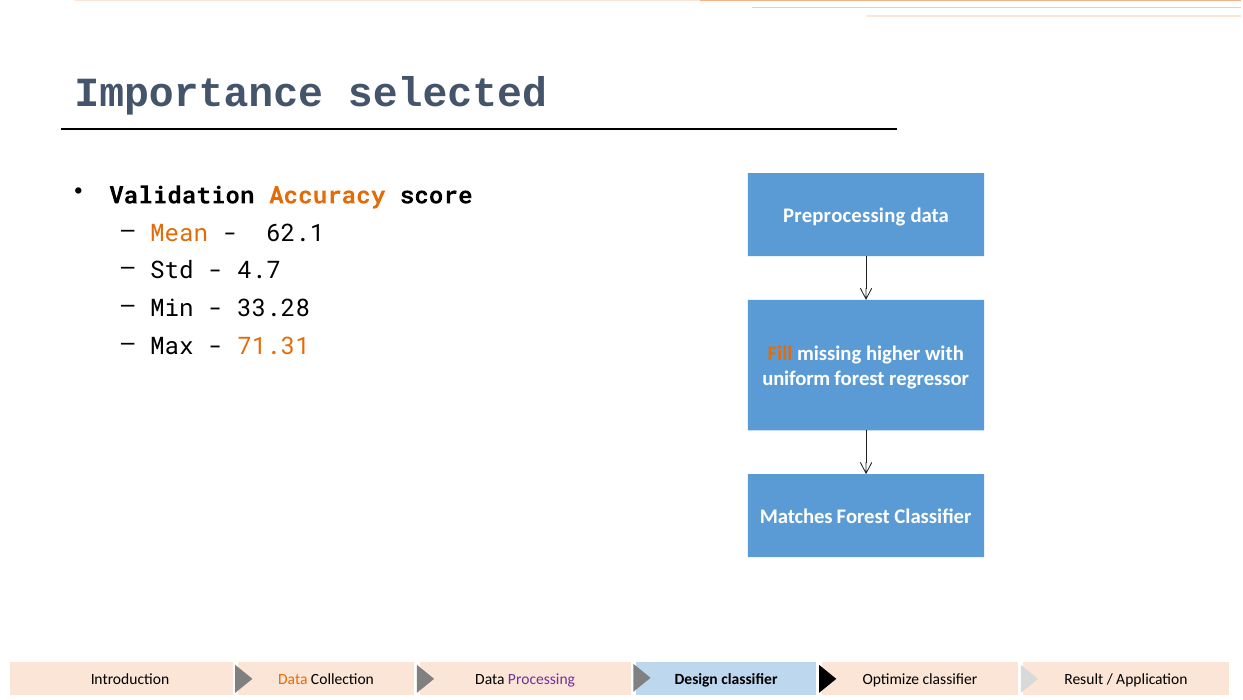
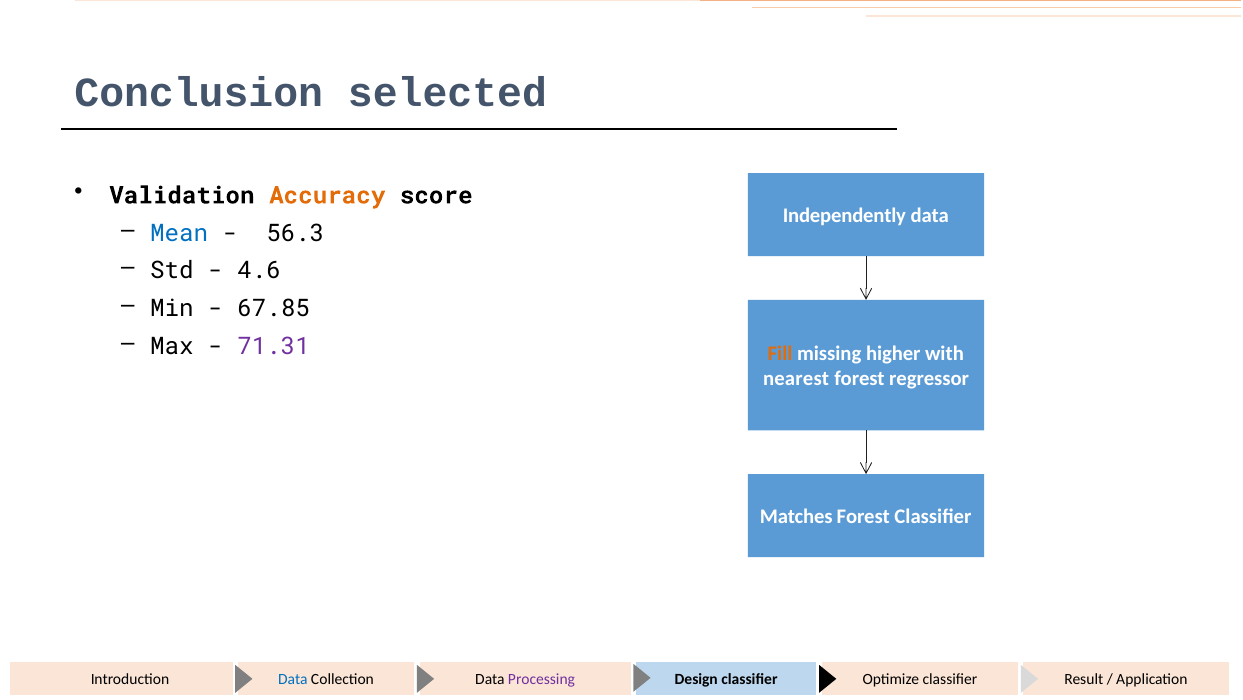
Importance: Importance -> Conclusion (199, 93)
Preprocessing: Preprocessing -> Independently (844, 216)
Mean colour: orange -> blue (179, 233)
62.1: 62.1 -> 56.3 (295, 233)
4.7: 4.7 -> 4.6 (259, 271)
33.28: 33.28 -> 67.85 (274, 308)
71.31 colour: orange -> purple (274, 346)
uniform: uniform -> nearest (796, 379)
Data colour: orange -> blue (293, 679)
